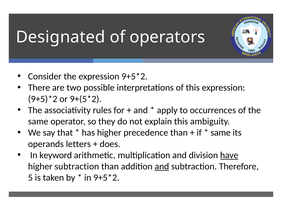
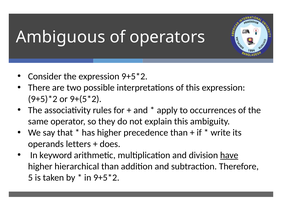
Designated: Designated -> Ambiguous (61, 37)
same: same -> write (221, 133)
higher subtraction: subtraction -> hierarchical (77, 167)
and underline: present -> none (162, 167)
